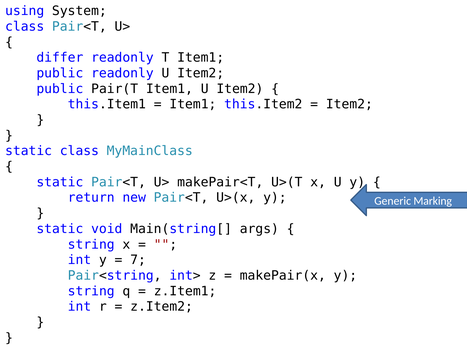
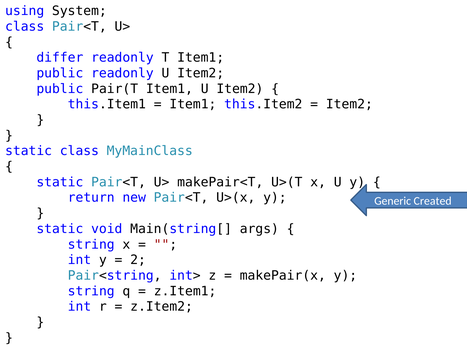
Marking: Marking -> Created (433, 201)
7: 7 -> 2 (138, 260)
